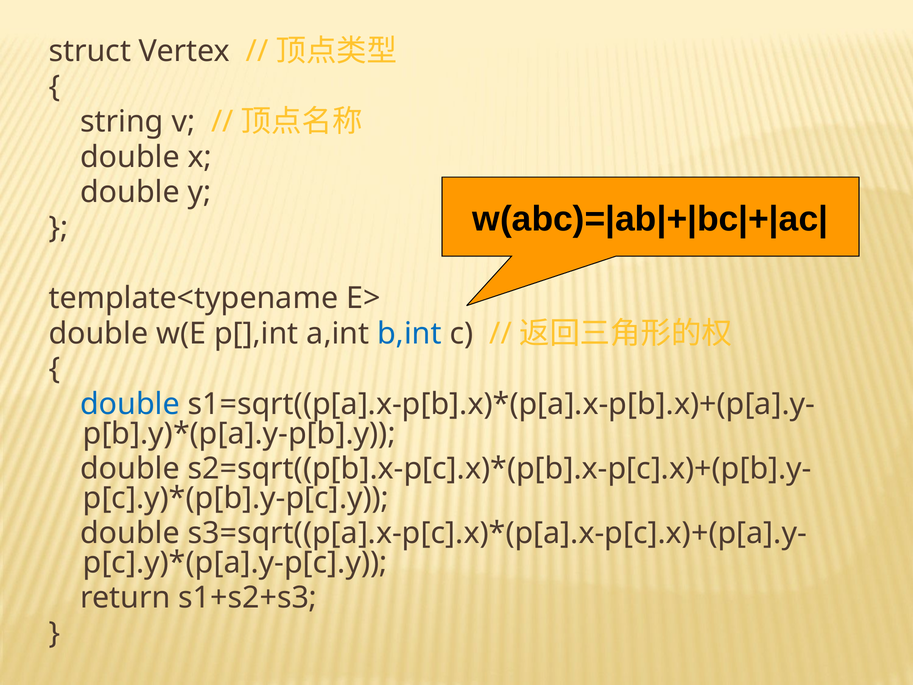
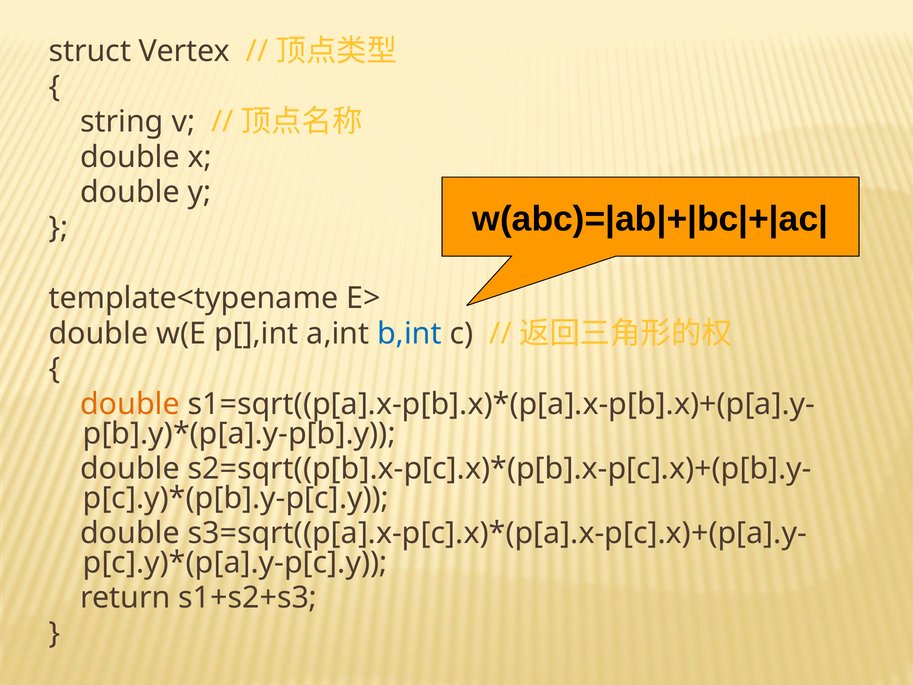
double colour: blue -> orange (130, 404)
